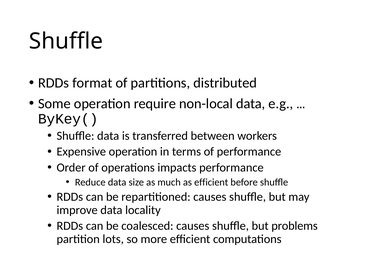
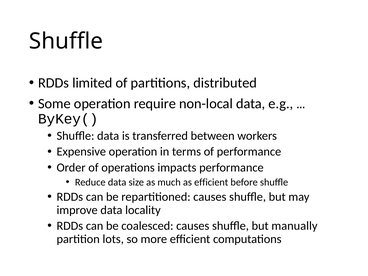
format: format -> limited (92, 83)
problems: problems -> manually (294, 226)
